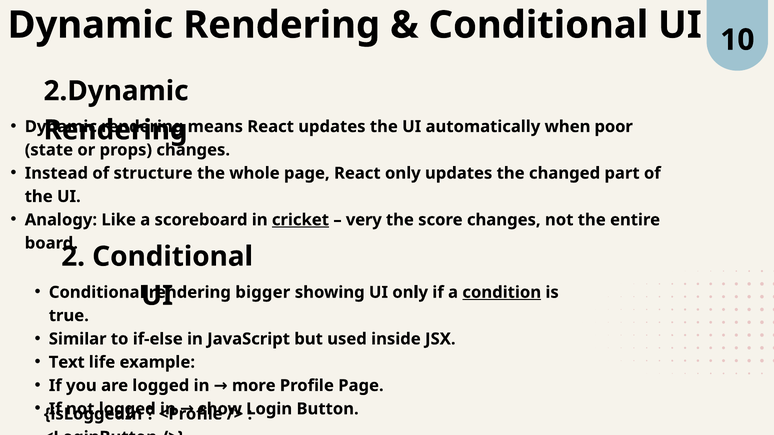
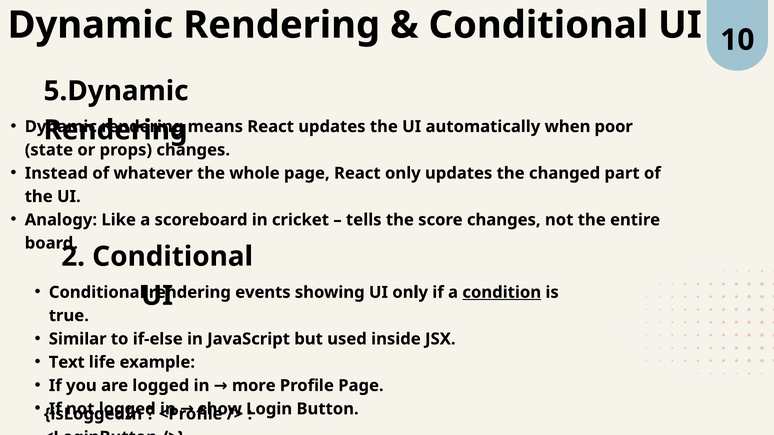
2.Dynamic: 2.Dynamic -> 5.Dynamic (116, 91)
structure: structure -> whatever (153, 173)
cricket underline: present -> none (300, 220)
very: very -> tells (364, 220)
bigger: bigger -> events (263, 293)
